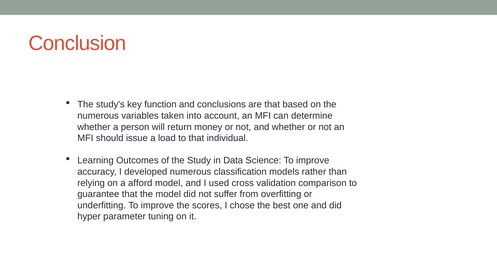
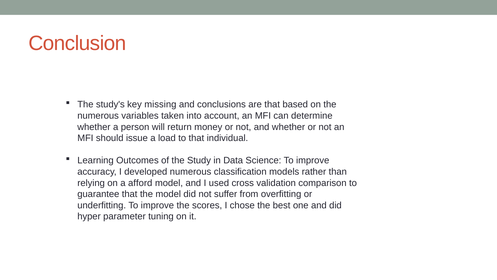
function: function -> missing (160, 104)
